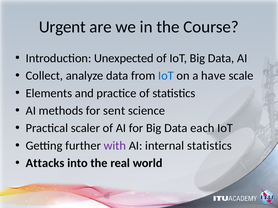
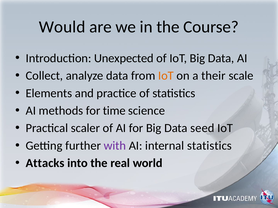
Urgent: Urgent -> Would (62, 27)
IoT colour: blue -> orange (166, 76)
have: have -> their (213, 76)
sent: sent -> time (114, 111)
each: each -> seed (202, 128)
